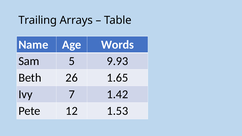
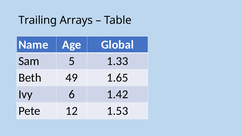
Words: Words -> Global (117, 45)
9.93: 9.93 -> 1.33 (117, 61)
26: 26 -> 49 (72, 78)
7: 7 -> 6 (72, 94)
